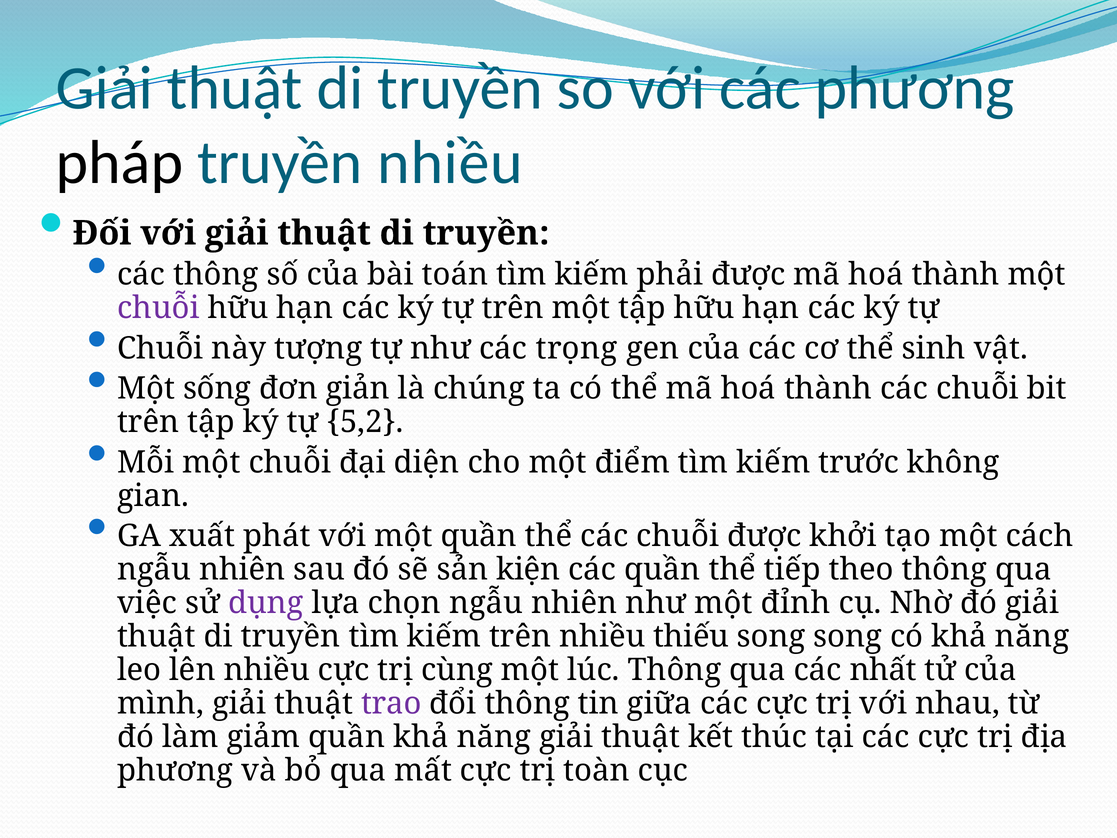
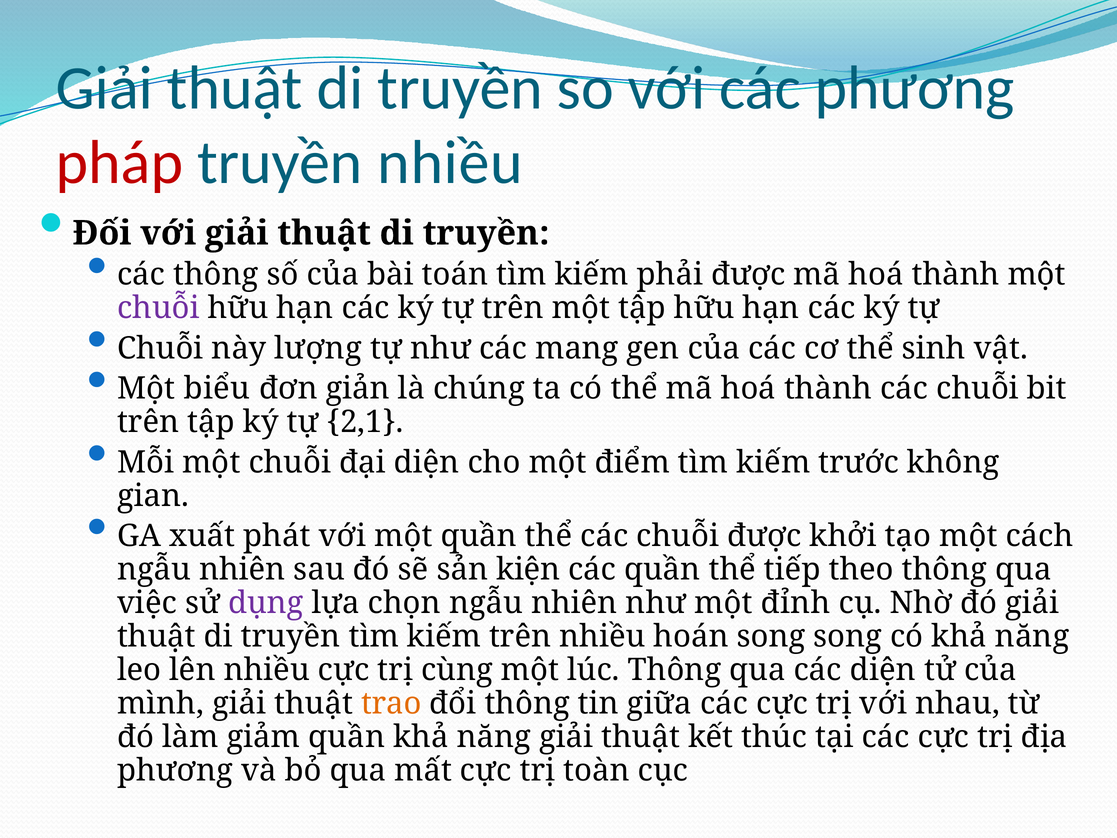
pháp colour: black -> red (119, 163)
tượng: tượng -> lượng (318, 348)
trọng: trọng -> mang (577, 348)
sống: sống -> biểu (217, 389)
5,2: 5,2 -> 2,1 (365, 422)
thiếu: thiếu -> hoán (691, 636)
các nhất: nhất -> diện (883, 670)
trao colour: purple -> orange (391, 703)
